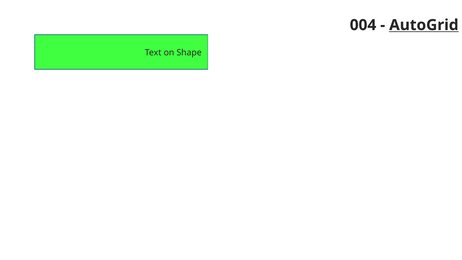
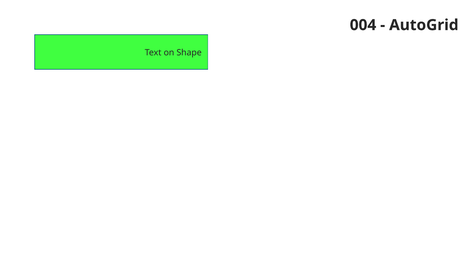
AutoGrid underline: present -> none (424, 25)
